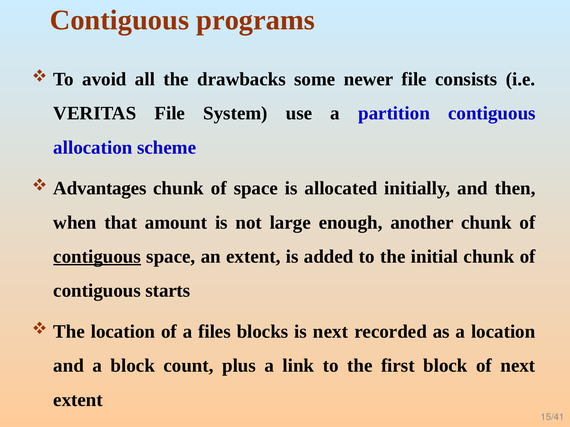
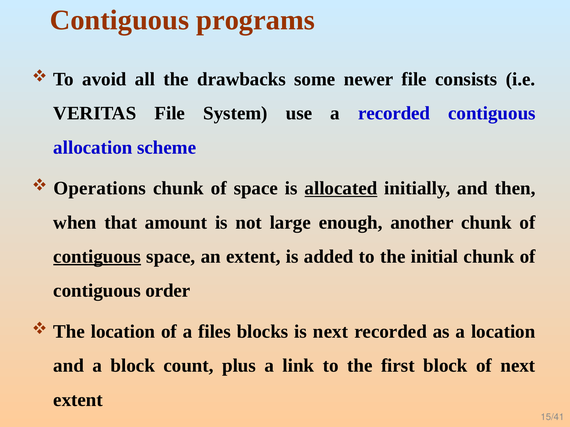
a partition: partition -> recorded (394, 113)
Advantages: Advantages -> Operations (100, 188)
allocated underline: none -> present (341, 188)
starts: starts -> order (168, 291)
